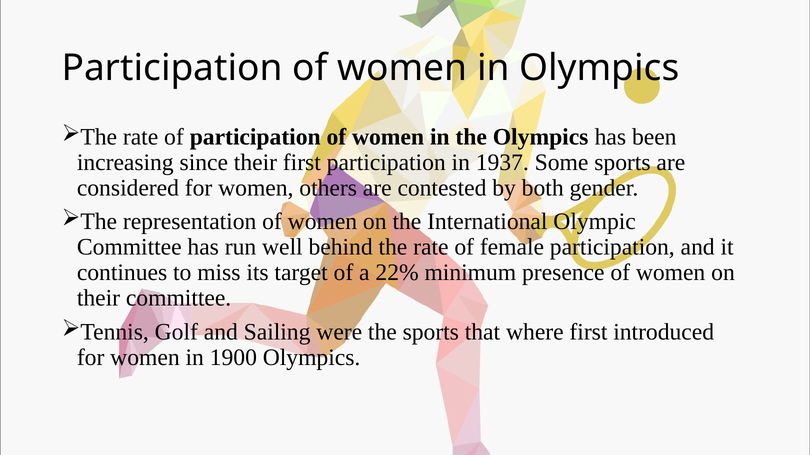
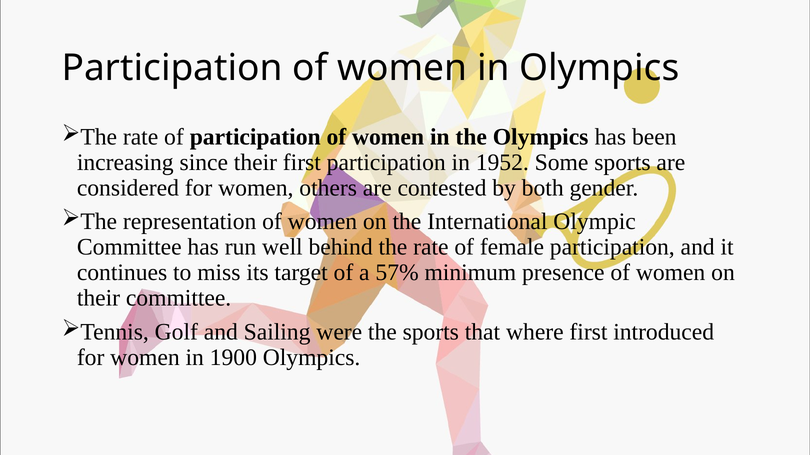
1937: 1937 -> 1952 (502, 162)
22%: 22% -> 57% (397, 273)
